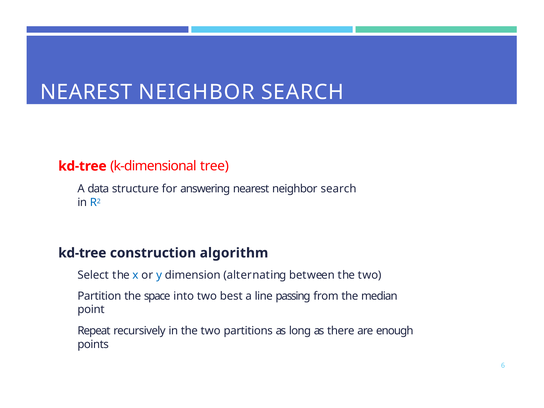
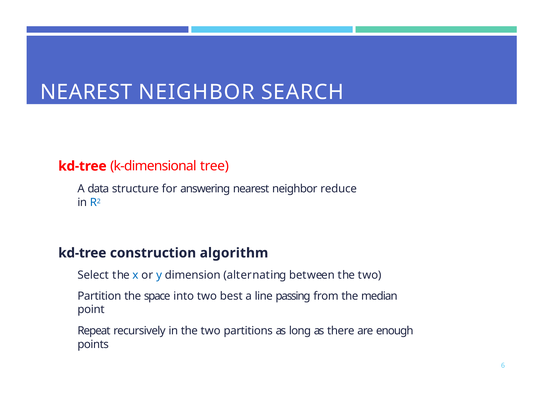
answering nearest neighbor search: search -> reduce (339, 189)
